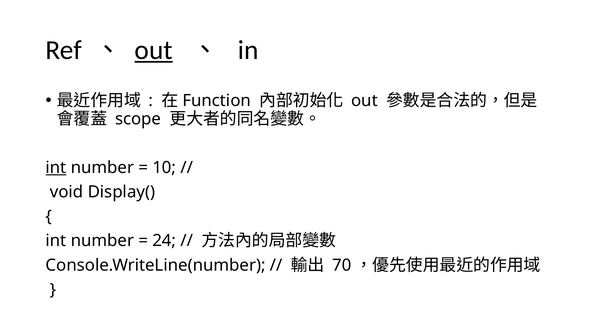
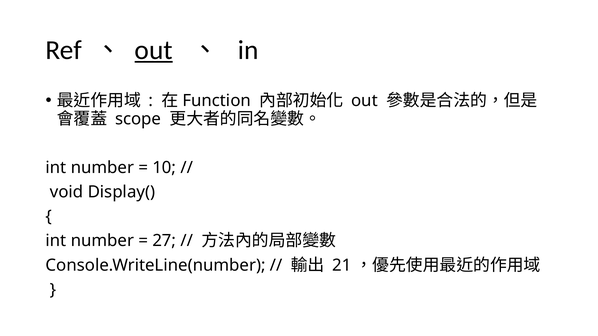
int underline: present -> none (56, 168)
24: 24 -> 27 (164, 241)
70: 70 -> 21 (342, 265)
